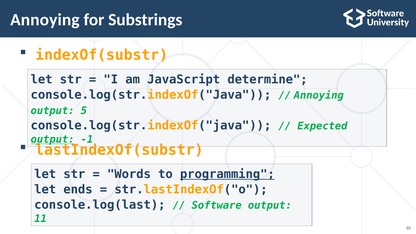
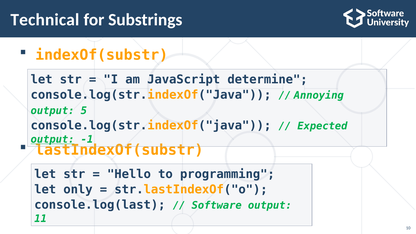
Annoying: Annoying -> Technical (45, 20)
Words: Words -> Hello (129, 174)
programming underline: present -> none (227, 174)
ends: ends -> only (78, 189)
